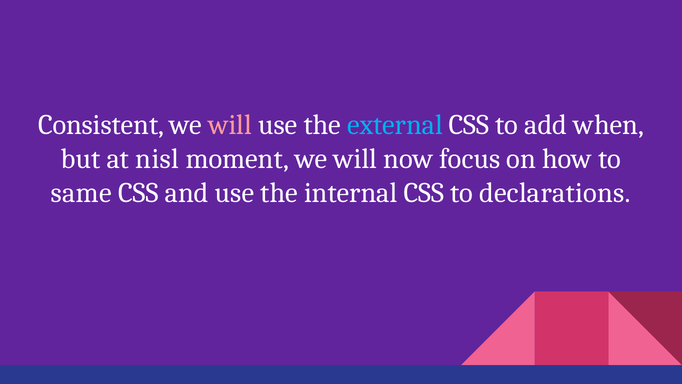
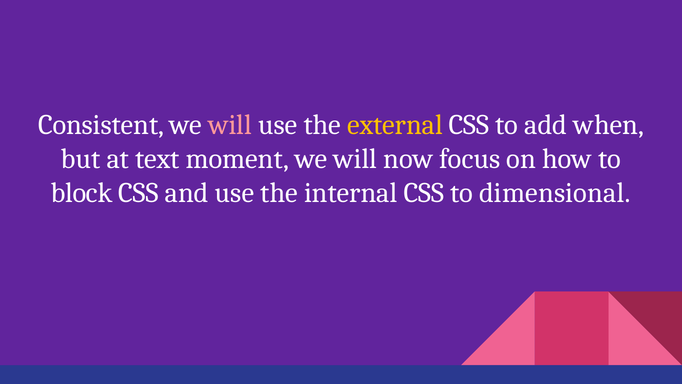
external colour: light blue -> yellow (395, 125)
nisl: nisl -> text (157, 159)
same: same -> block (82, 193)
declarations: declarations -> dimensional (555, 193)
